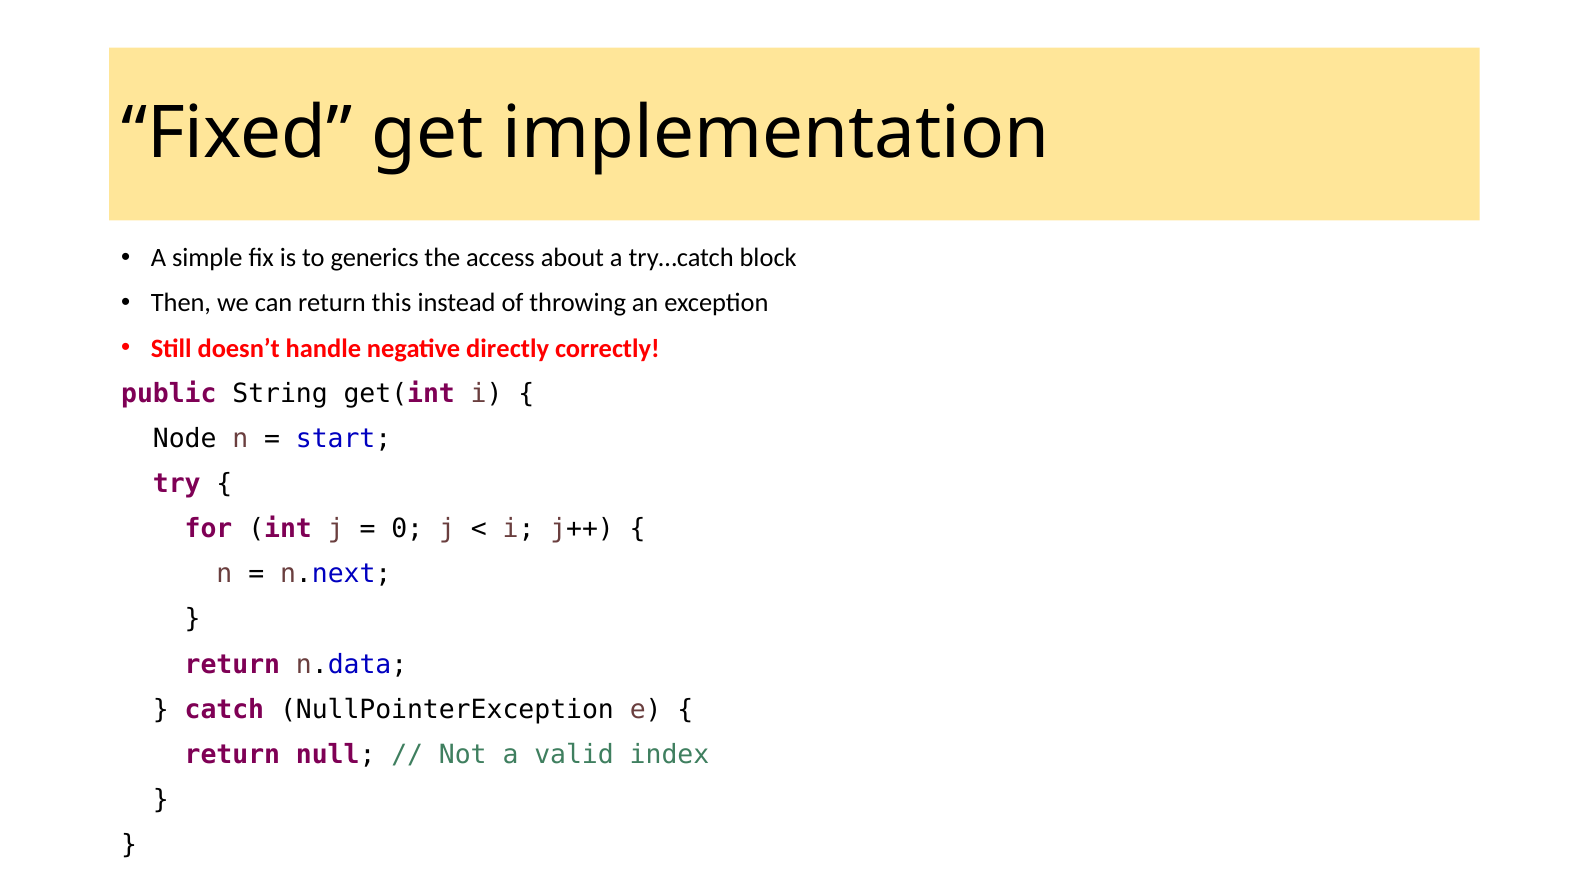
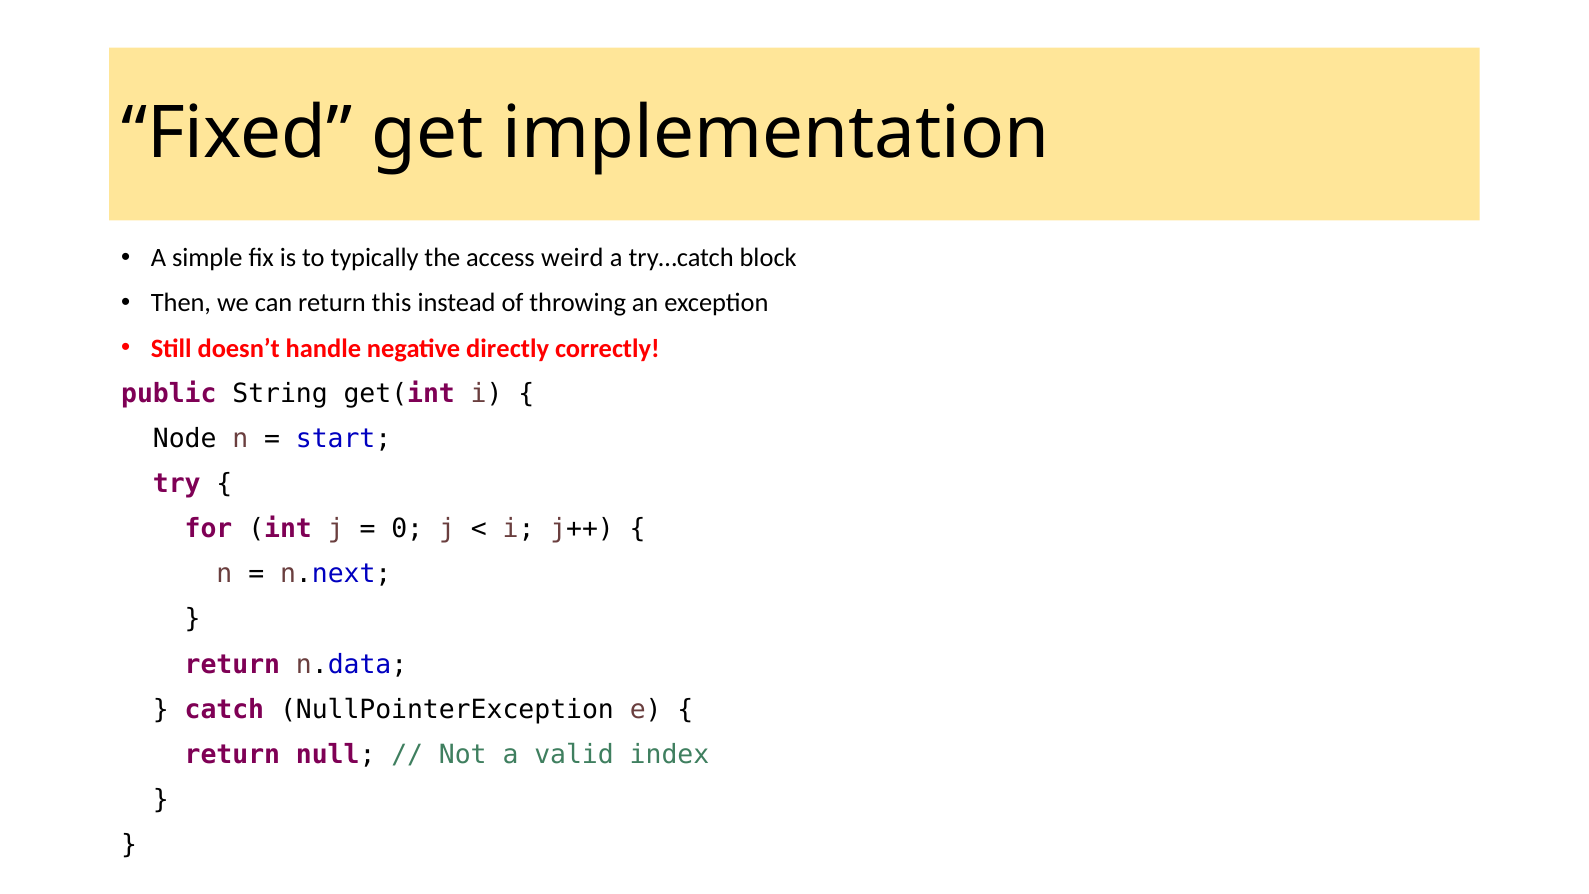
generics: generics -> typically (375, 258)
about: about -> weird (572, 258)
